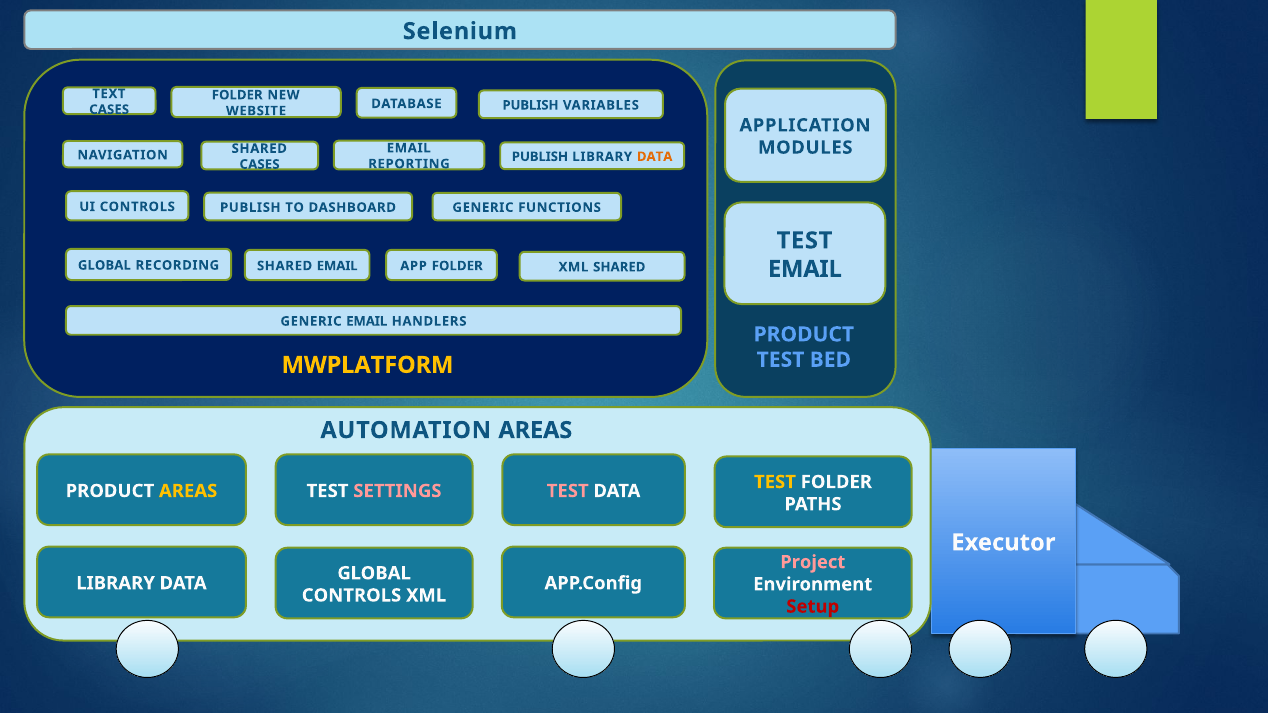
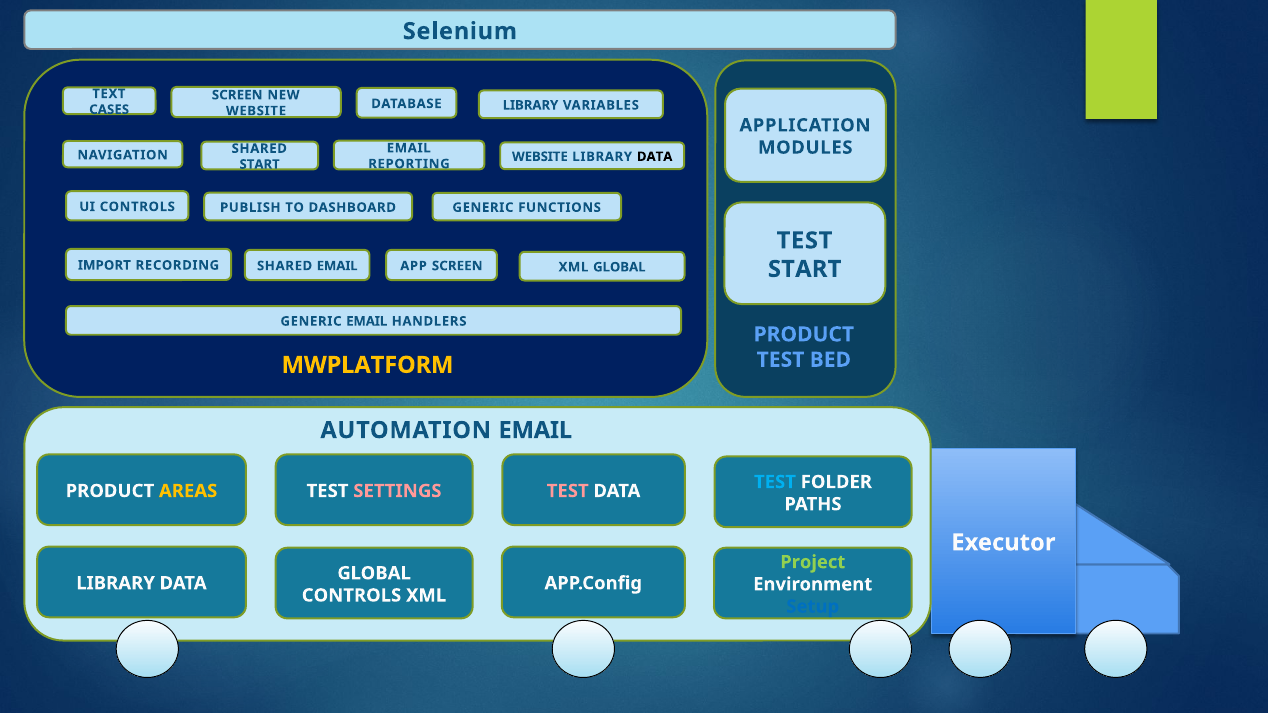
FOLDER: FOLDER -> SCREEN (237, 95)
PUBLISH: PUBLISH -> LIBRARY (530, 105)
PUBLISH: PUBLISH -> WEBSITE (540, 157)
DATA colour: orange -> black (655, 157)
CASES: CASES -> START (260, 164)
GLOBAL: GLOBAL -> IMPORT (104, 265)
XML SHARED: SHARED -> GLOBAL (619, 267)
APP FOLDER: FOLDER -> SCREEN (457, 266)
EMAIL: EMAIL -> START (805, 269)
AUTOMATION AREAS: AREAS -> EMAIL (535, 430)
TEST colour: yellow -> light blue (775, 482)
Project colour: pink -> light green (813, 562)
Setup colour: red -> blue (813, 607)
